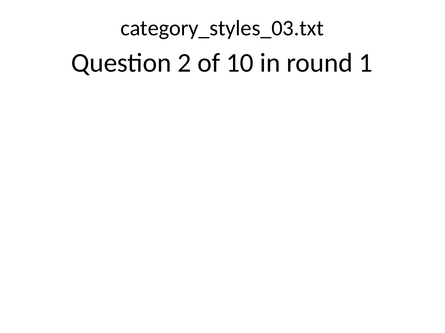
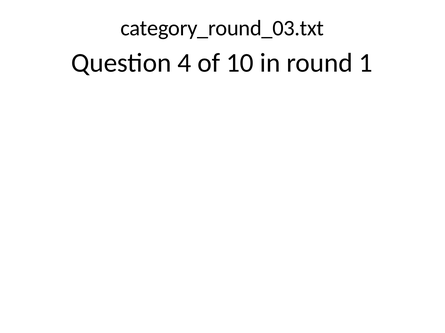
category_styles_03.txt: category_styles_03.txt -> category_round_03.txt (222, 28)
2: 2 -> 4 (184, 63)
